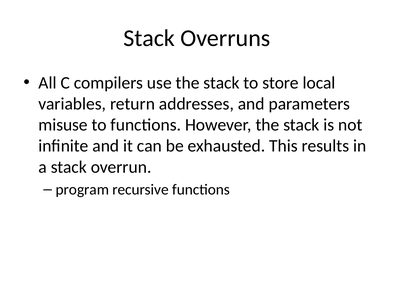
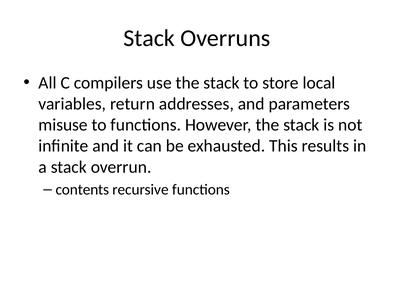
program: program -> contents (82, 189)
